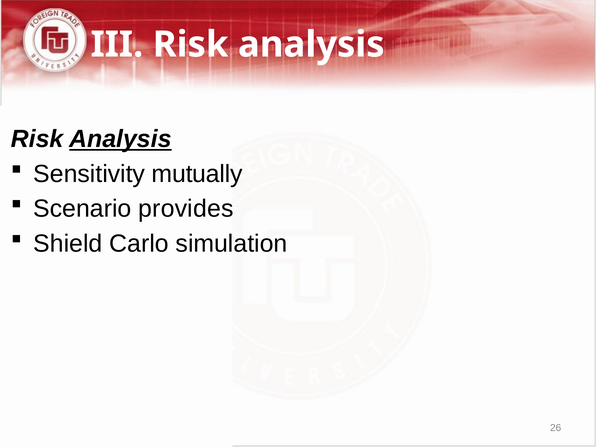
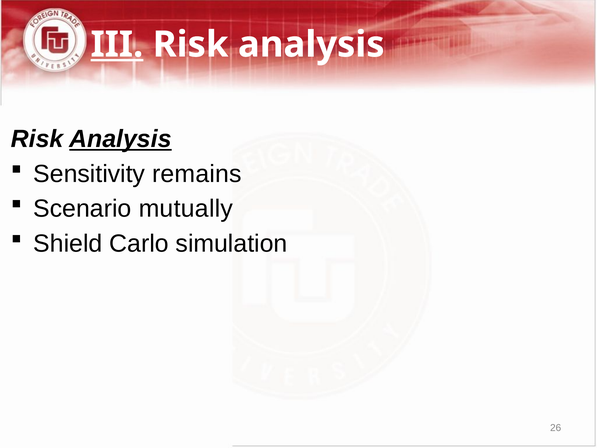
III underline: none -> present (117, 45)
mutually: mutually -> remains (197, 174)
provides: provides -> mutually (186, 209)
